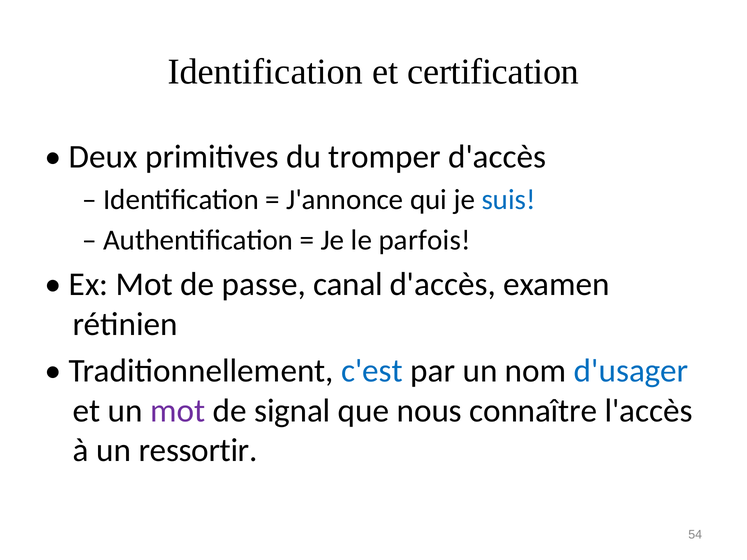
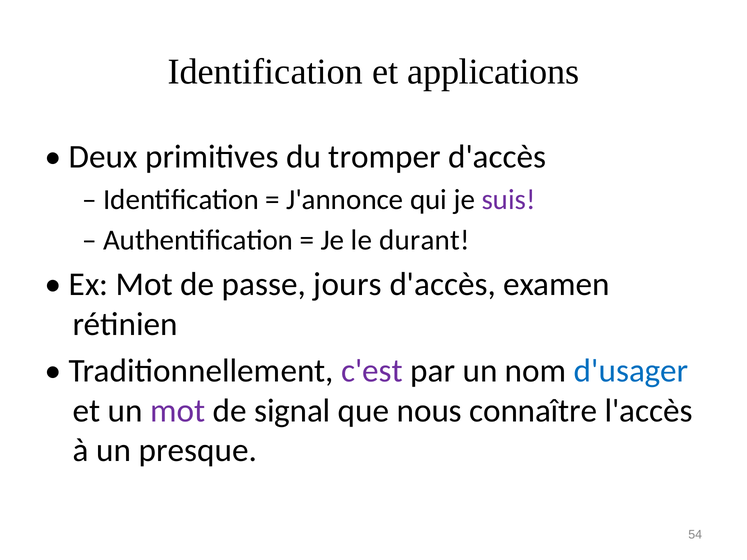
certification: certification -> applications (493, 72)
suis colour: blue -> purple (509, 200)
parfois: parfois -> durant (424, 240)
canal: canal -> jours (348, 285)
c'est colour: blue -> purple (372, 371)
ressortir: ressortir -> presque (198, 451)
